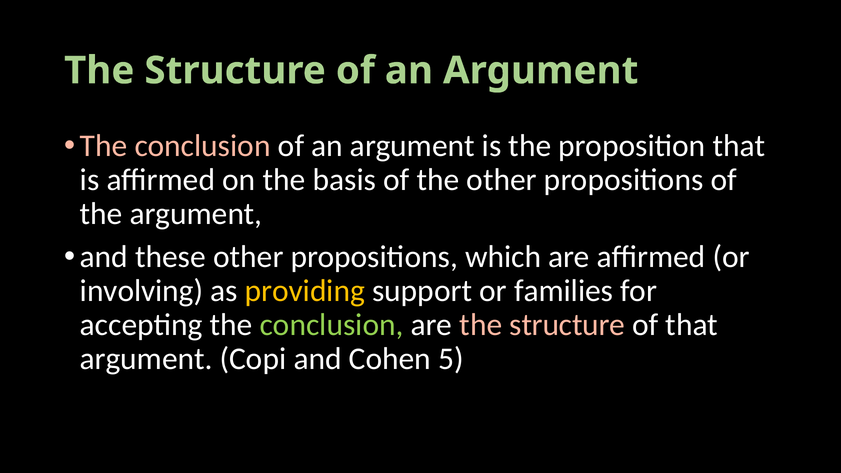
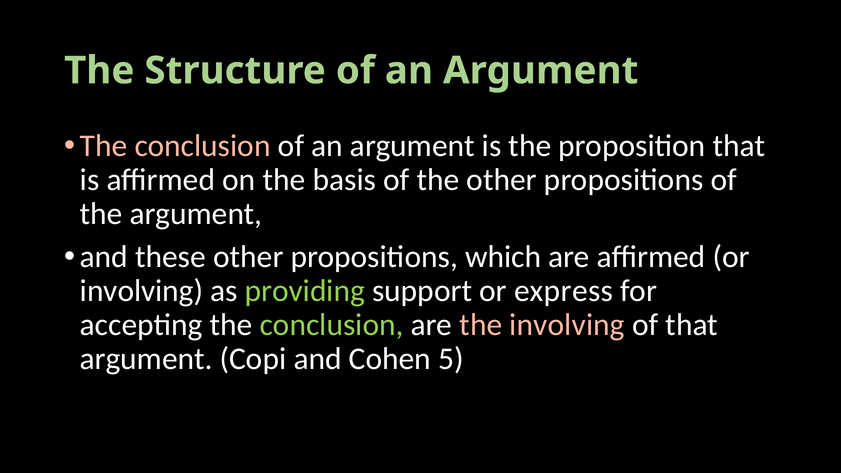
providing colour: yellow -> light green (305, 291)
families: families -> express (564, 291)
are the structure: structure -> involving (567, 325)
